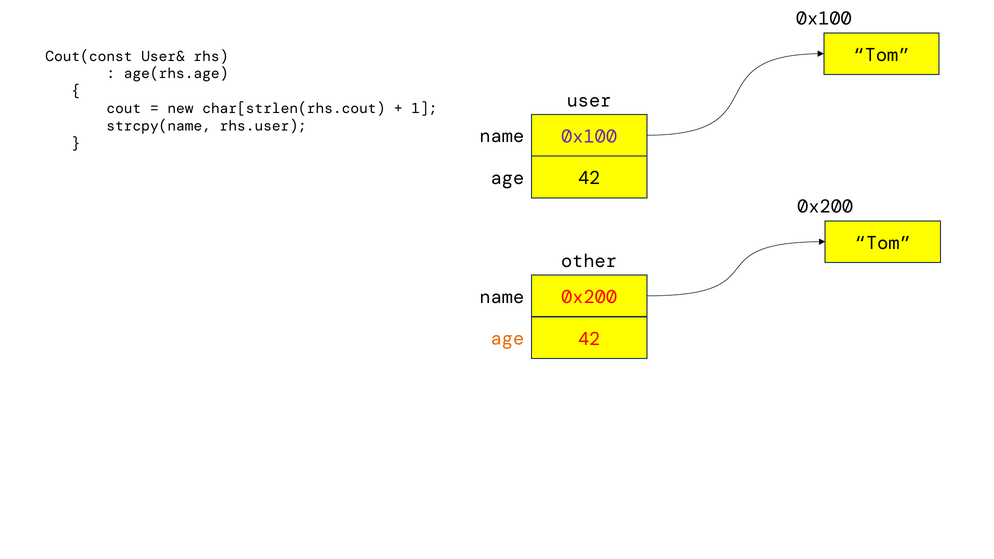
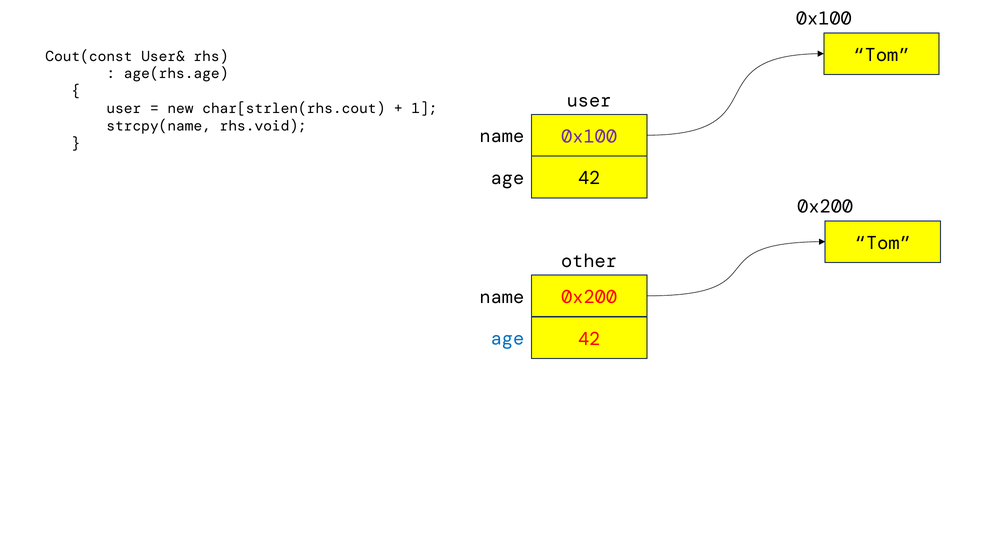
cout: cout -> user (124, 108)
rhs.user: rhs.user -> rhs.void (263, 126)
age colour: orange -> blue (507, 339)
